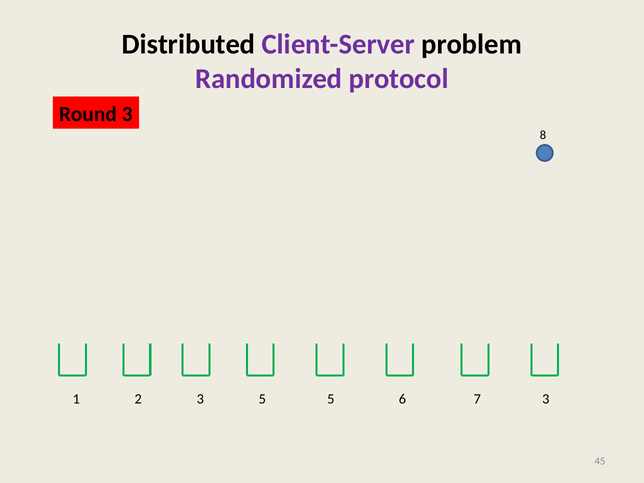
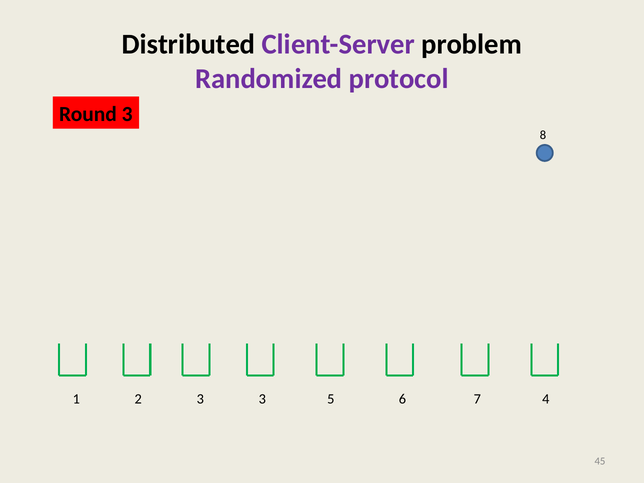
3 5: 5 -> 3 (262, 399)
7 3: 3 -> 4 (546, 399)
